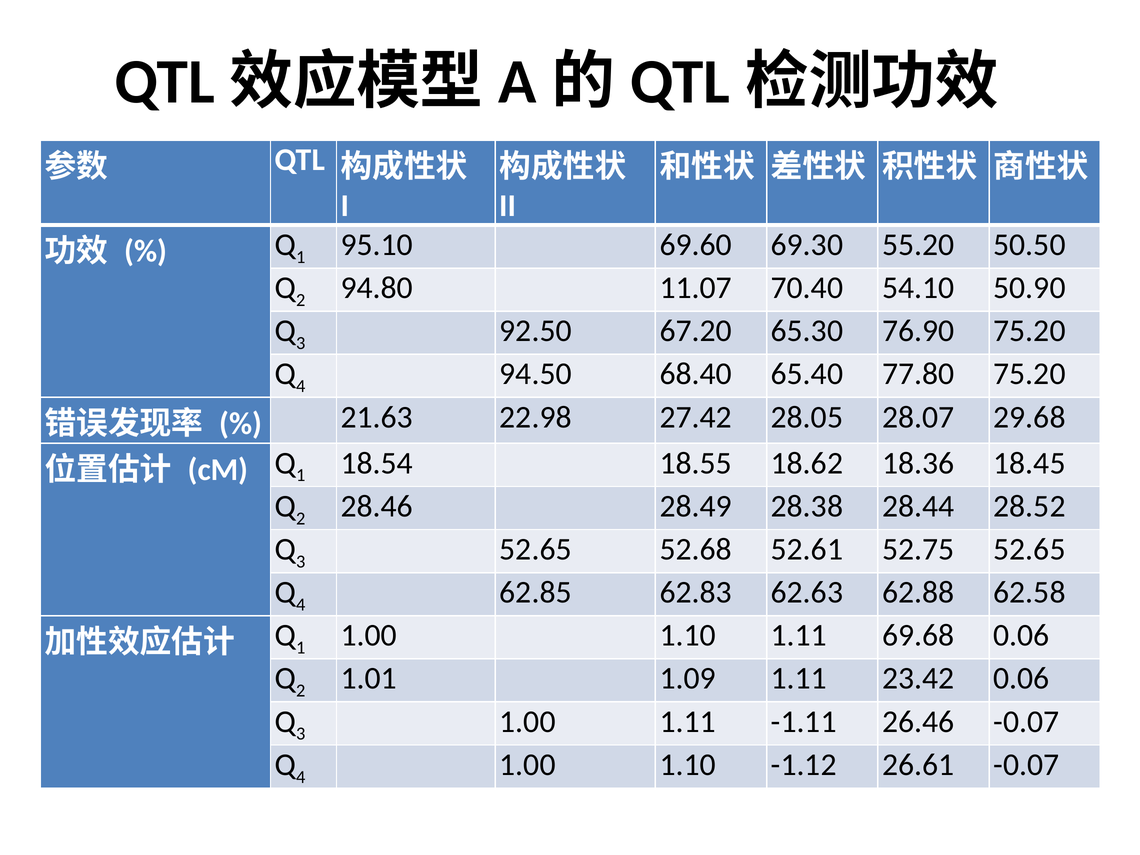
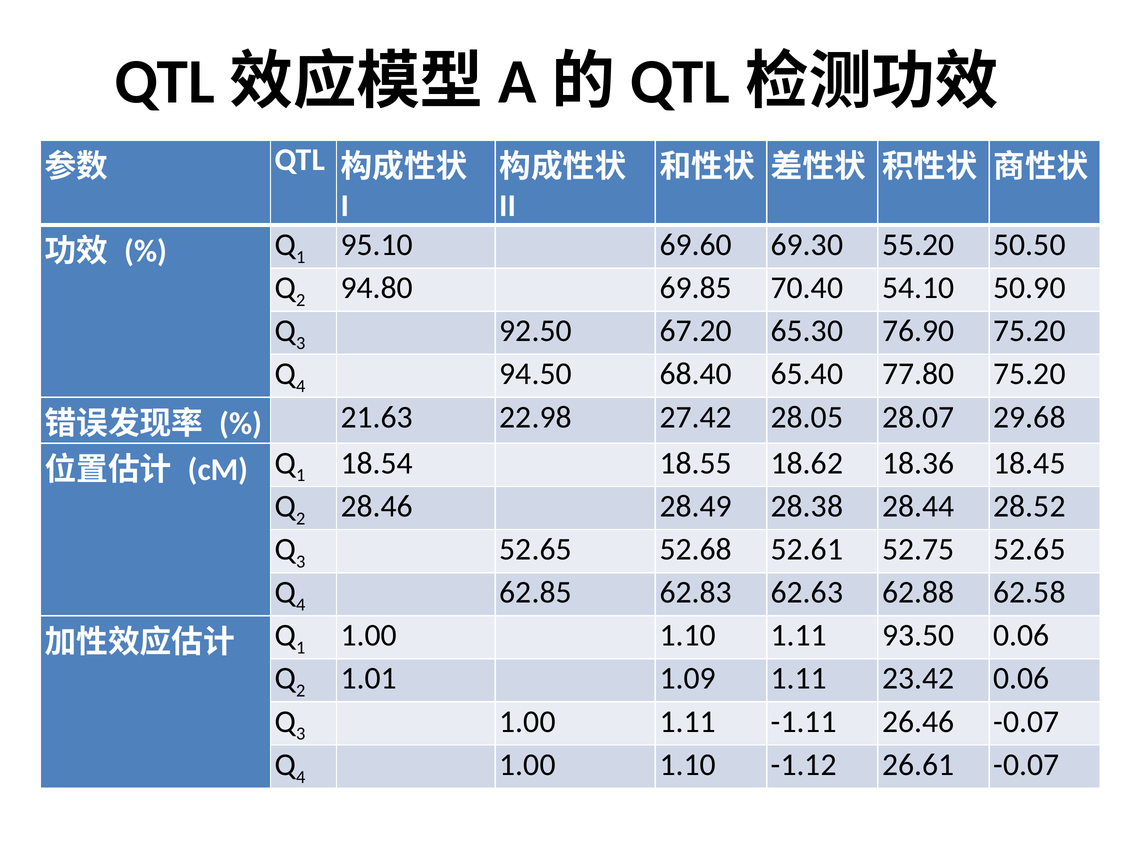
11.07: 11.07 -> 69.85 (696, 288)
69.68: 69.68 -> 93.50 (918, 635)
